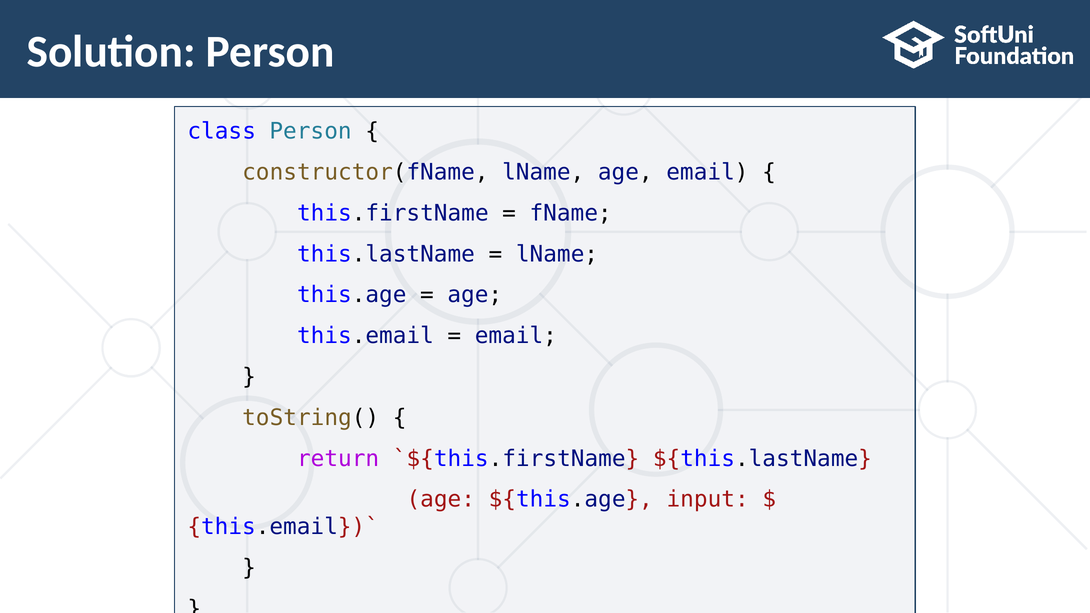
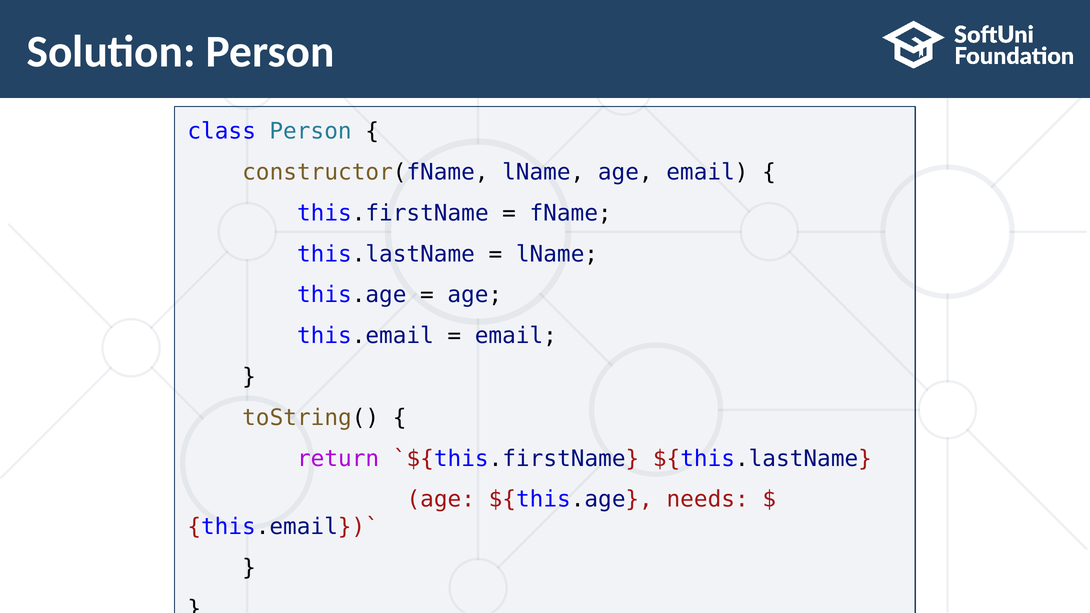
input: input -> needs (708, 500)
